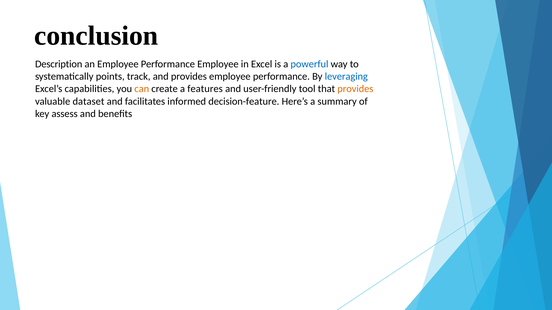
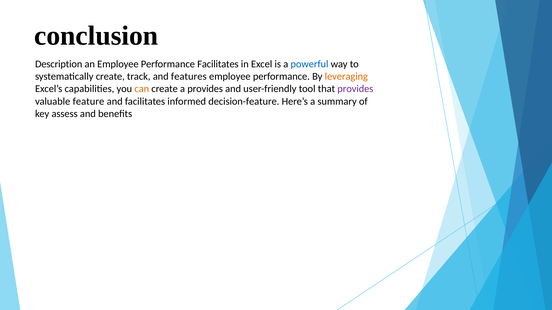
Performance Employee: Employee -> Facilitates (218, 64)
systematically points: points -> create (110, 77)
and provides: provides -> features (189, 77)
leveraging colour: blue -> orange (346, 77)
a features: features -> provides (205, 89)
provides colour: orange -> purple (355, 89)
dataset: dataset -> feature (88, 101)
